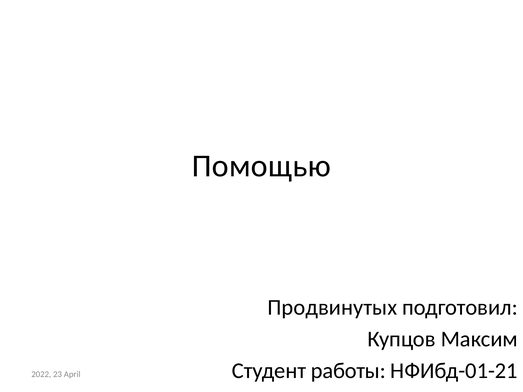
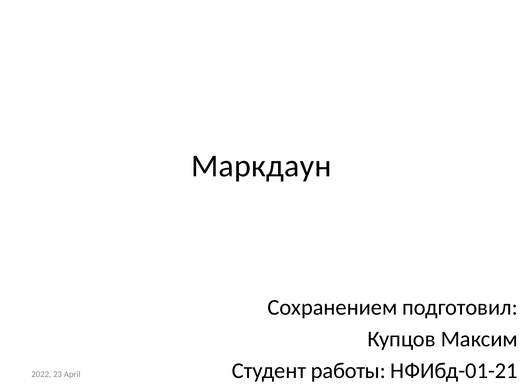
Помощью: Помощью -> Маркдаун (261, 166)
Продвинутых: Продвинутых -> Сохранением (332, 307)
